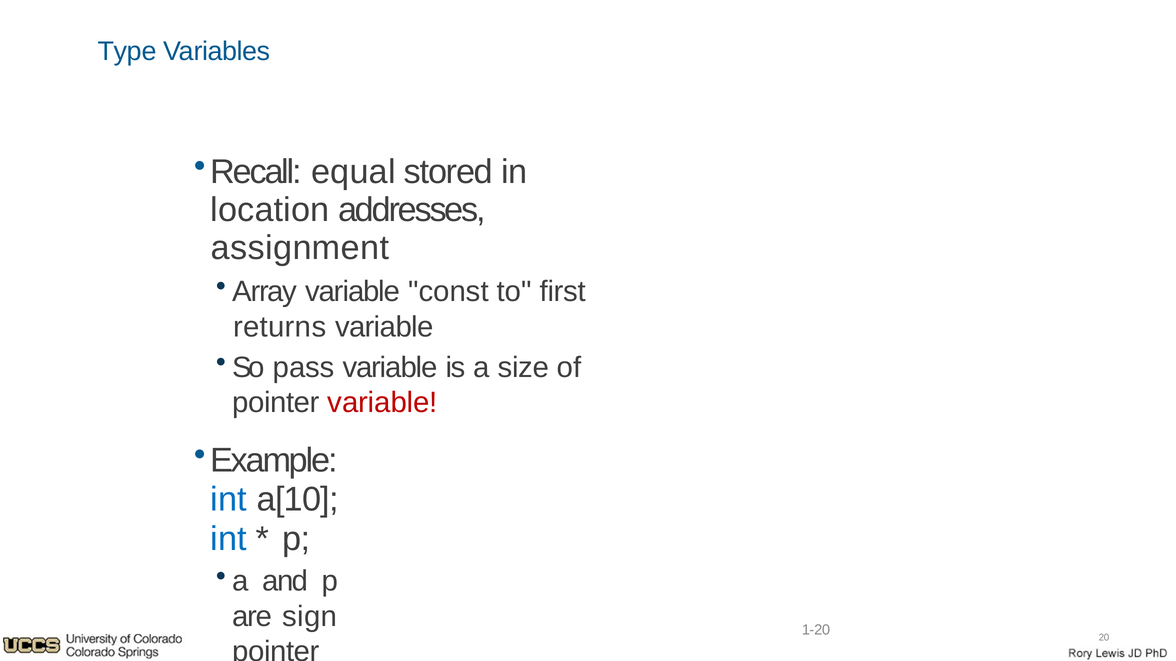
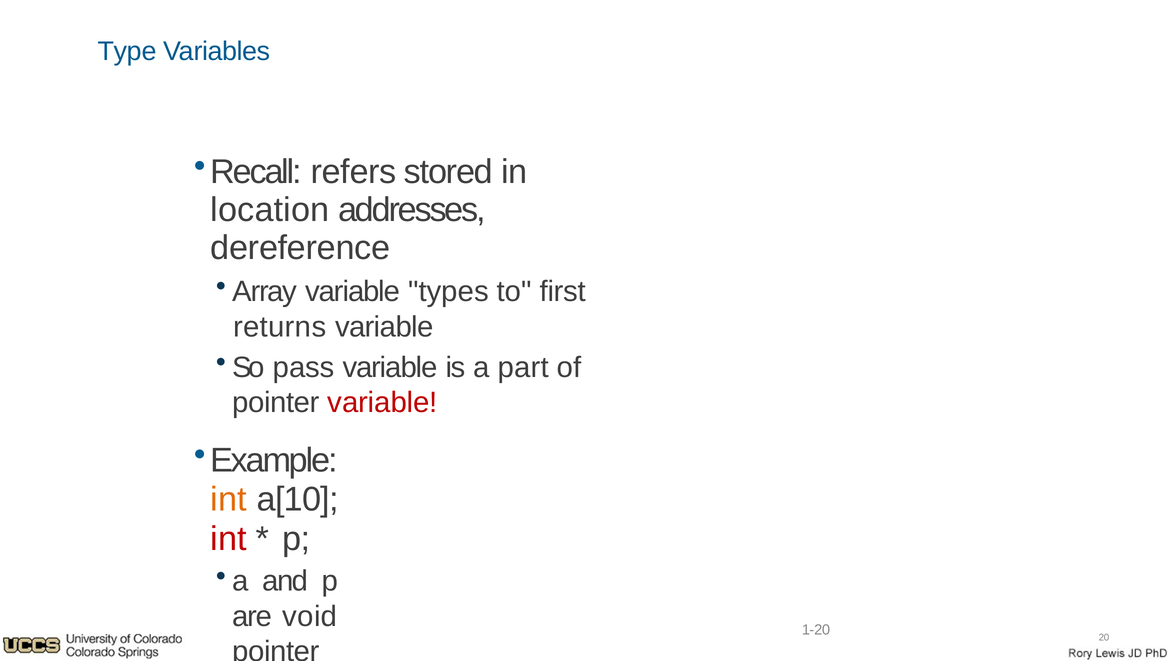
equal: equal -> refers (354, 172)
assignment: assignment -> dereference (300, 248)
const: const -> types (449, 292)
size: size -> part (523, 368)
int colour: blue -> orange (228, 500)
int colour: blue -> red (228, 539)
sign: sign -> void (310, 617)
